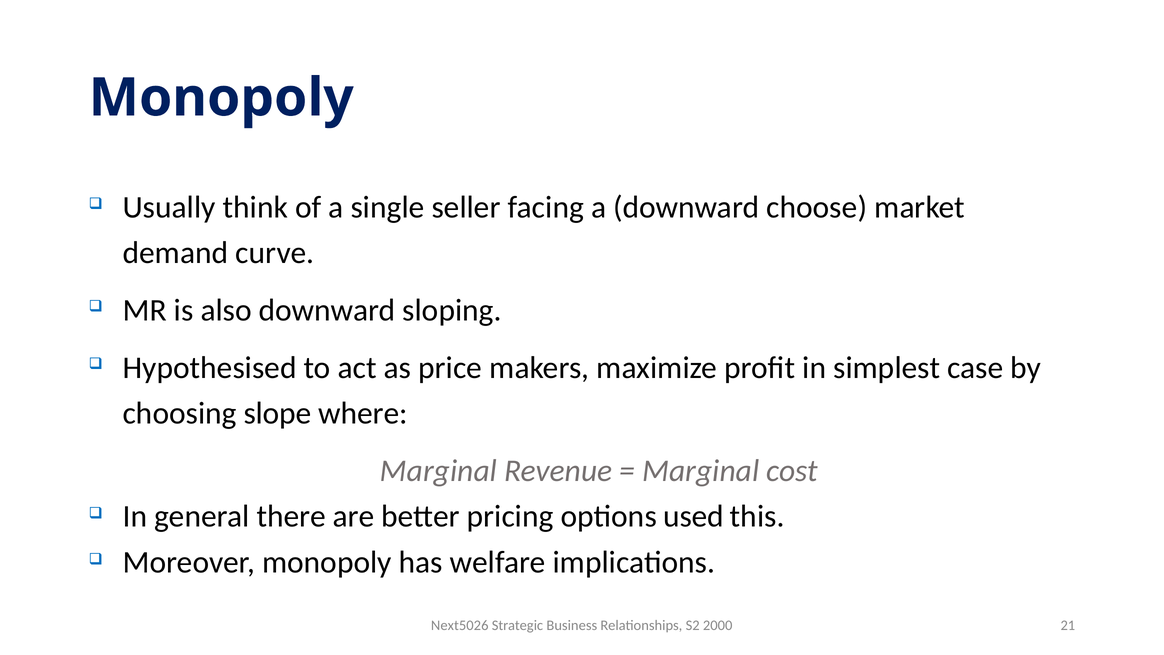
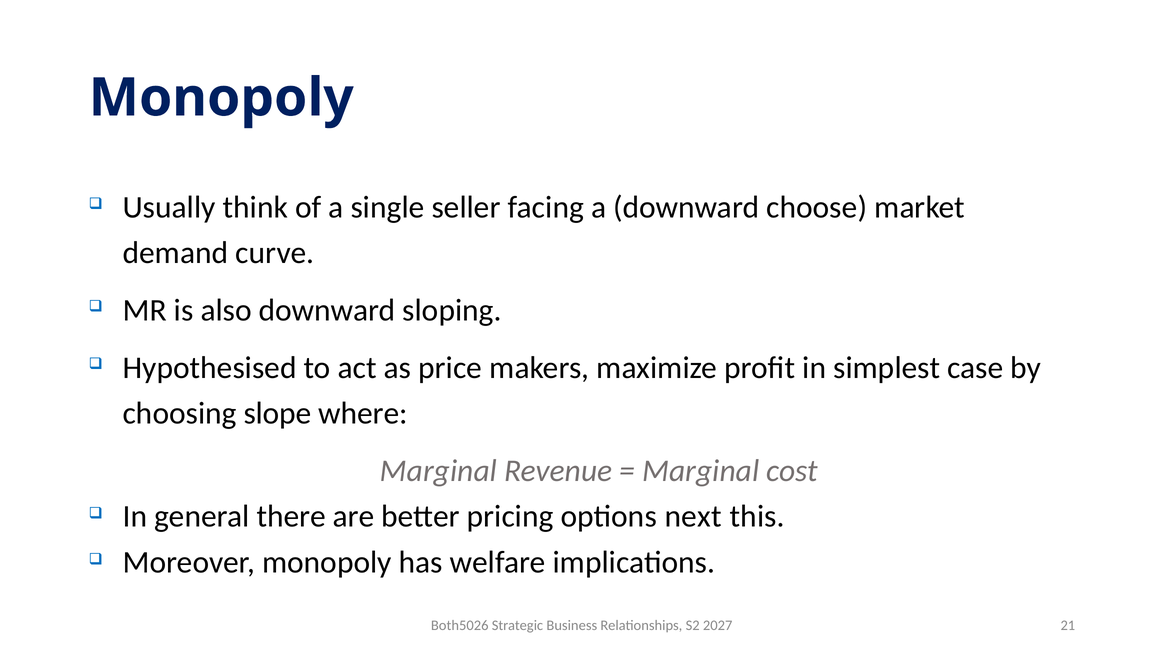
used: used -> next (693, 516)
Next5026: Next5026 -> Both5026 (460, 625)
2000: 2000 -> 2027 (718, 625)
